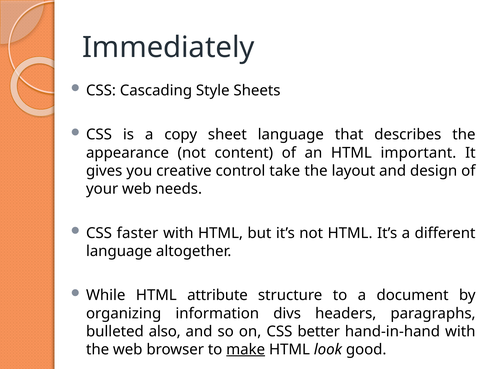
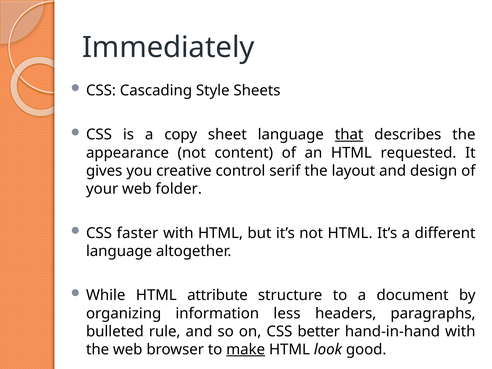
that underline: none -> present (349, 135)
important: important -> requested (418, 153)
take: take -> serif (285, 171)
needs: needs -> folder (179, 189)
divs: divs -> less (287, 313)
also: also -> rule (165, 331)
